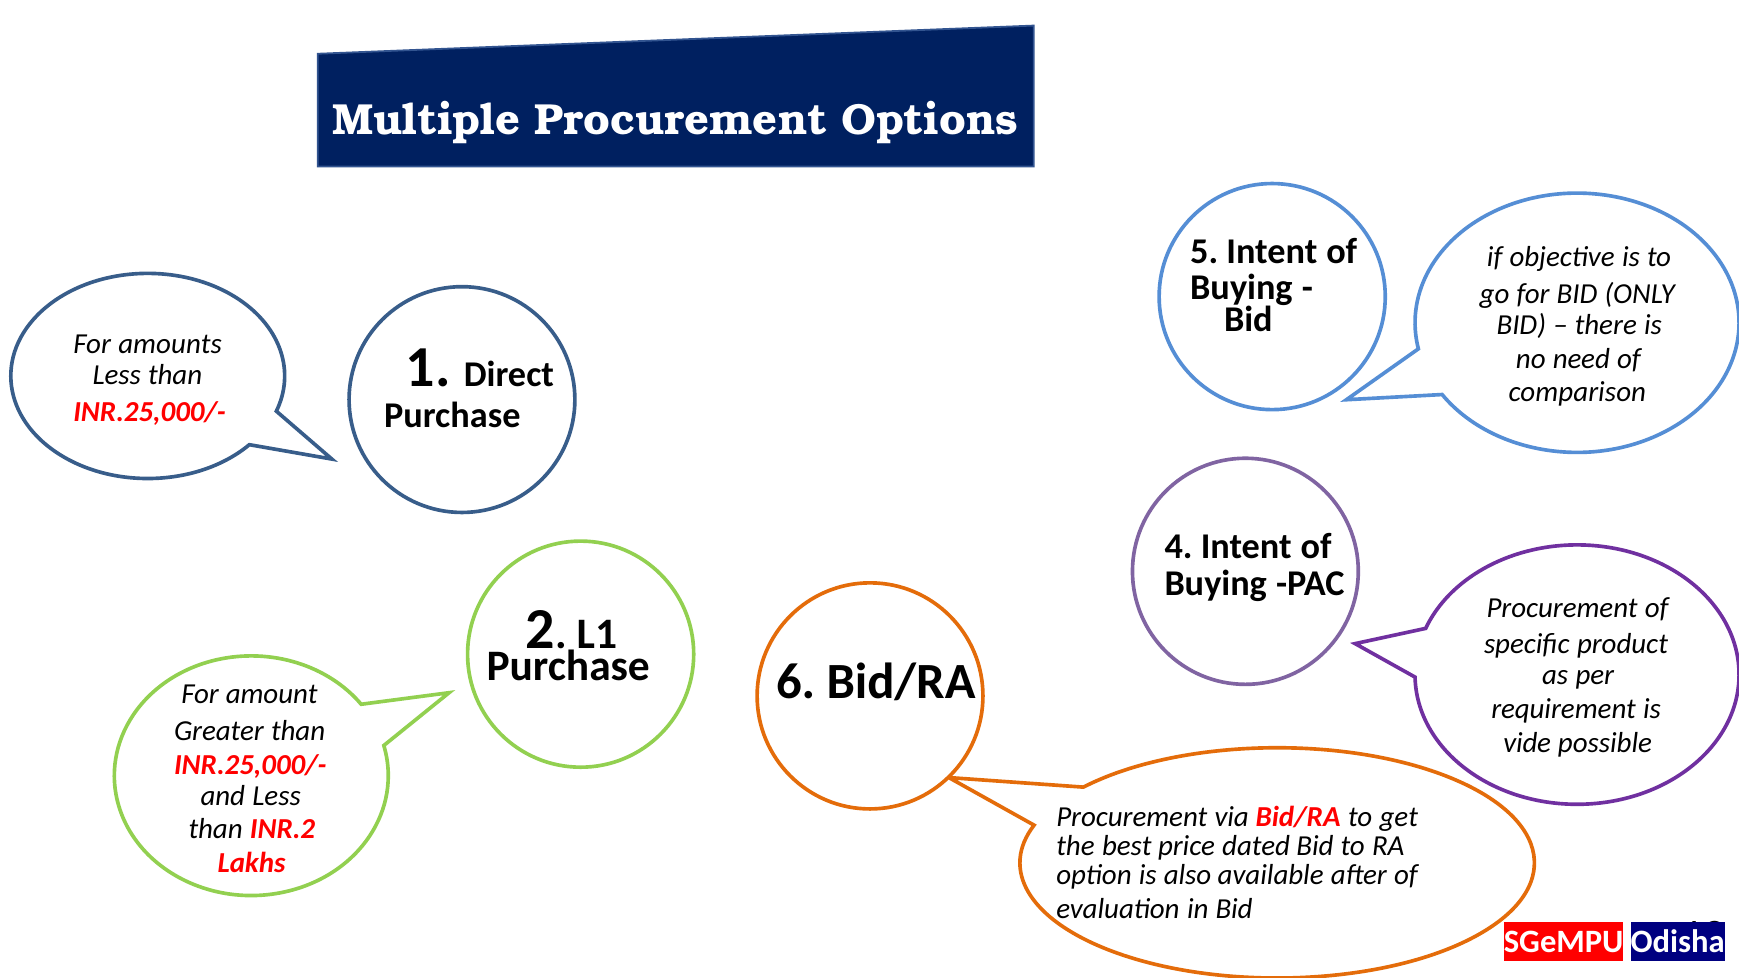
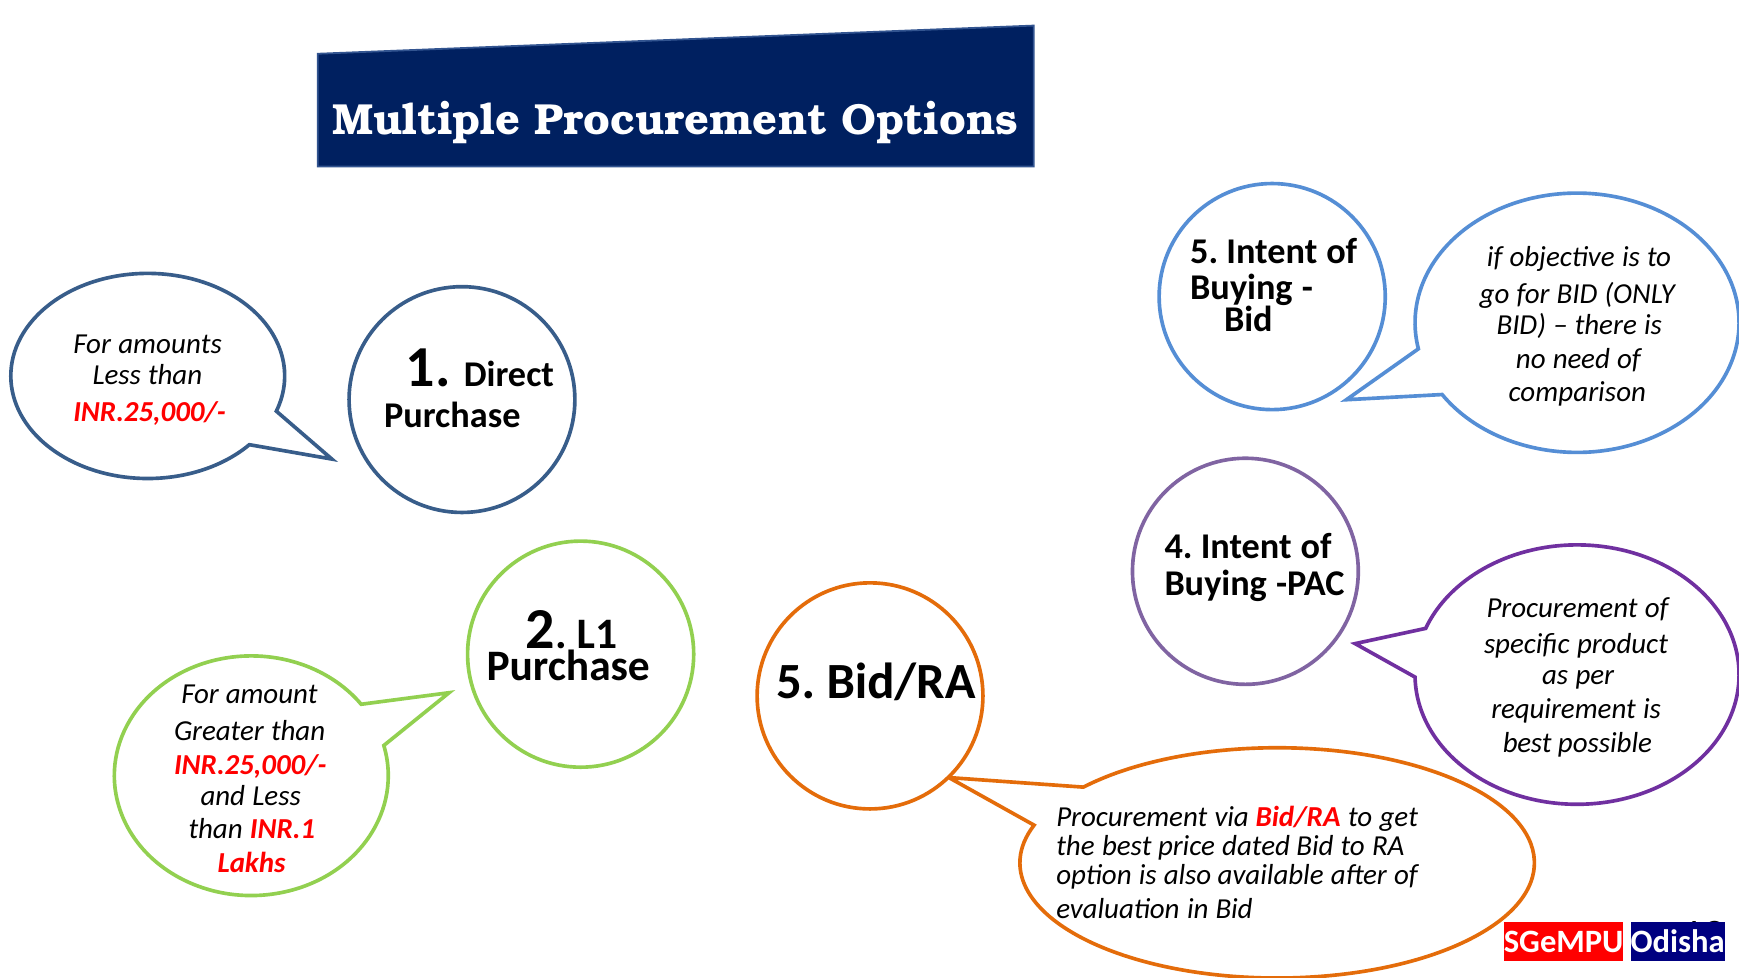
Purchase 6: 6 -> 5 (796, 682)
vide: vide -> best (1527, 743)
INR.2: INR.2 -> INR.1 (283, 830)
